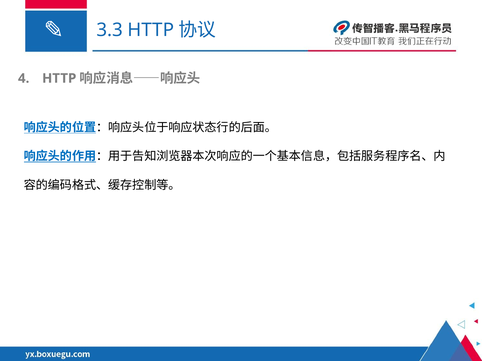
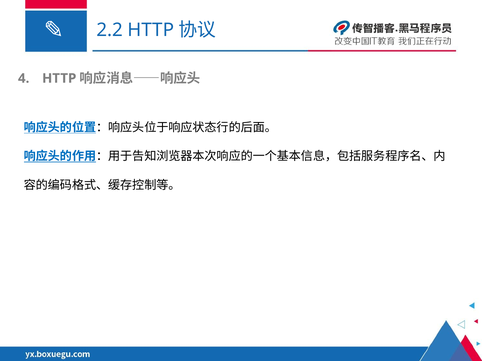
3.3: 3.3 -> 2.2 (110, 30)
